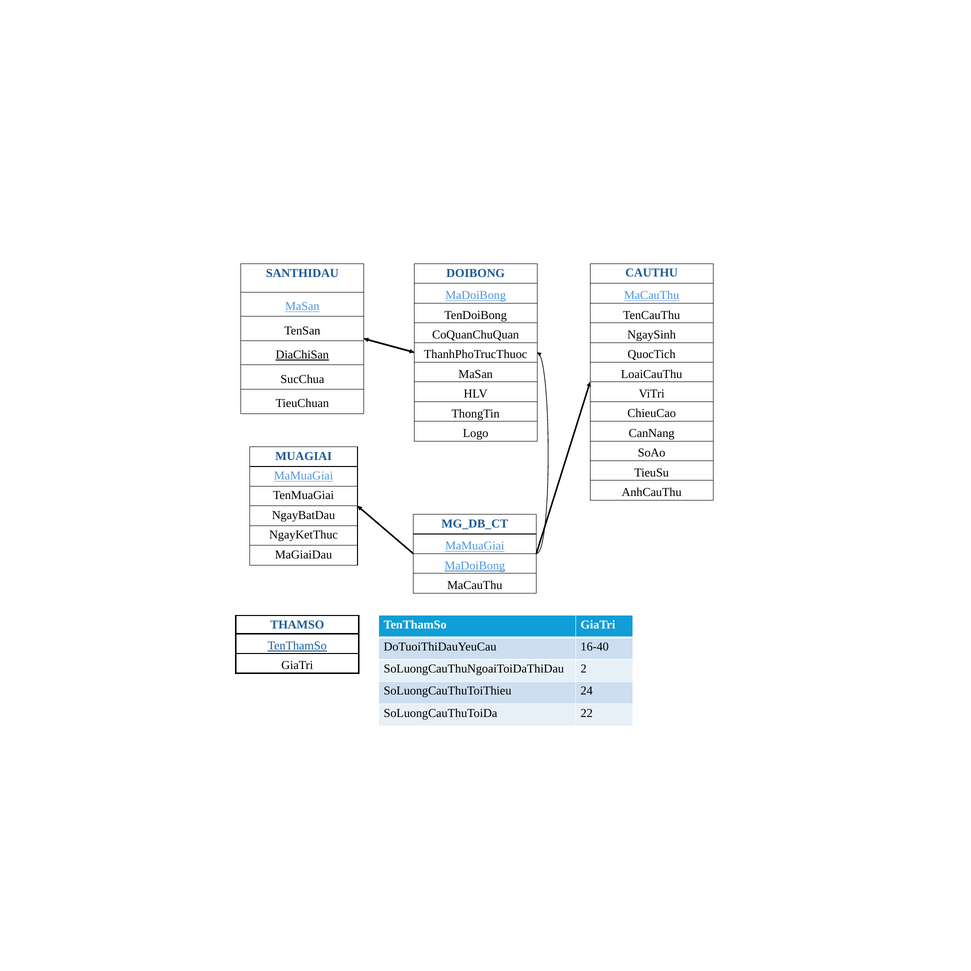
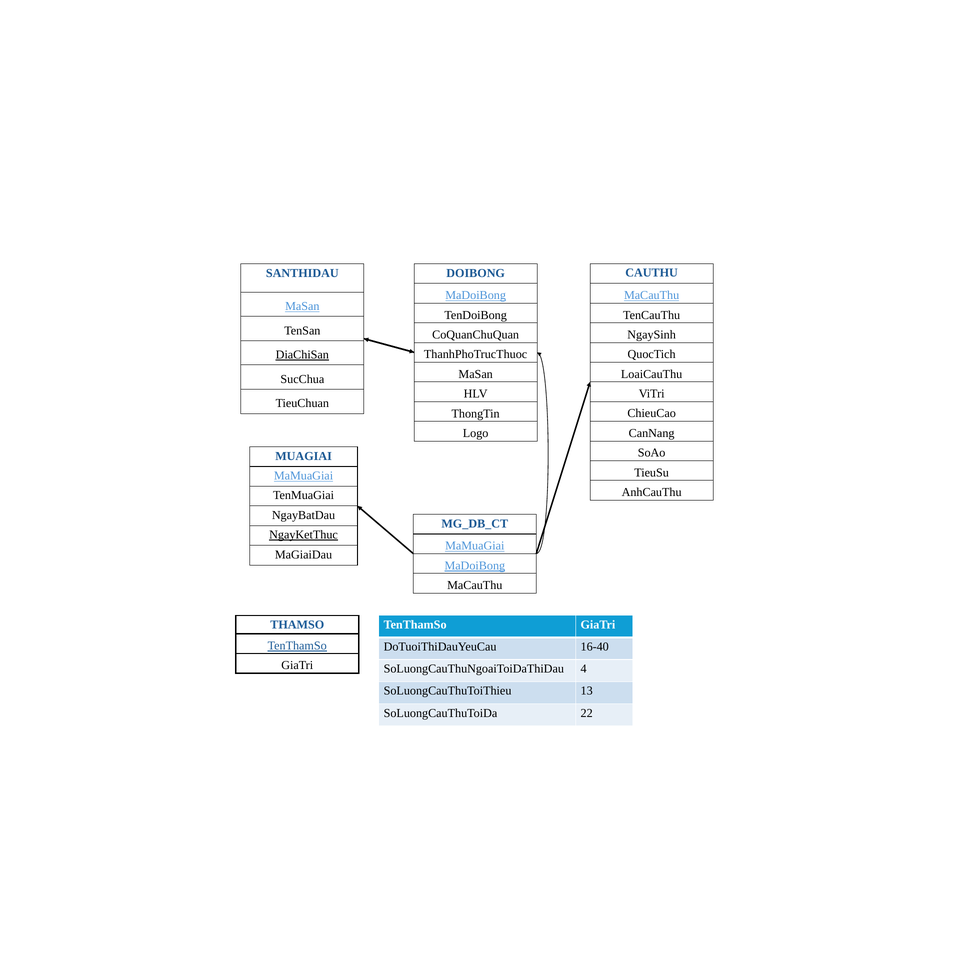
NgayKetThuc underline: none -> present (304, 535)
2: 2 -> 4 (584, 669)
24: 24 -> 13 (587, 691)
